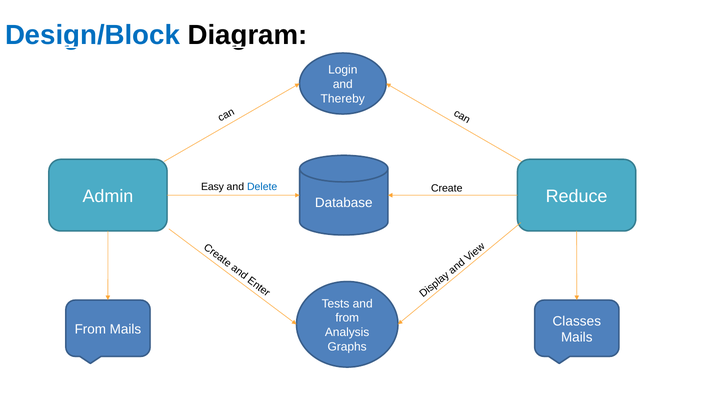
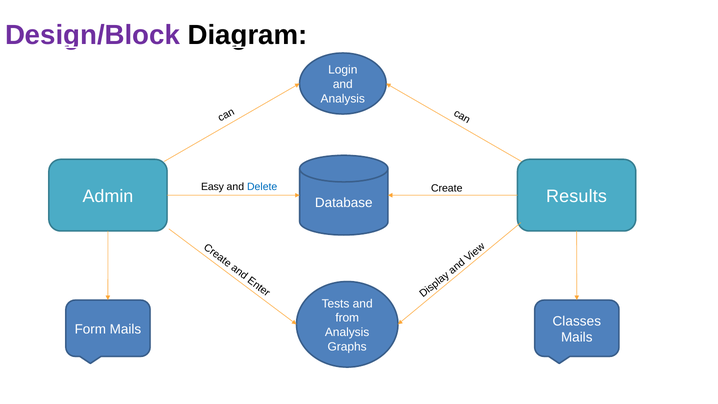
Design/Block colour: blue -> purple (93, 35)
Thereby: Thereby -> Analysis (343, 99)
Reduce: Reduce -> Results (576, 196)
From: From -> Form (90, 329)
